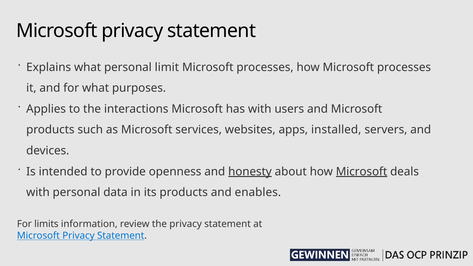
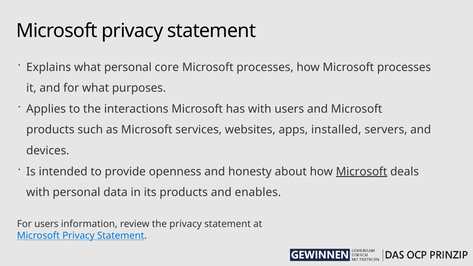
limit: limit -> core (167, 67)
honesty underline: present -> none (250, 172)
For limits: limits -> users (46, 224)
